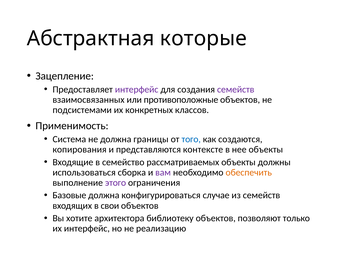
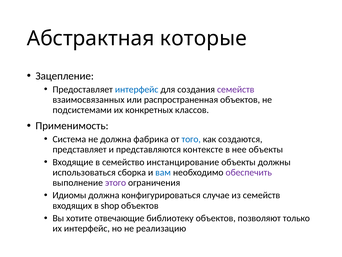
интерфейс colour: purple -> blue (137, 89)
противоположные: противоположные -> распространенная (181, 99)
границы: границы -> фабрика (151, 139)
копирования: копирования -> представляет (80, 149)
рассматриваемых: рассматриваемых -> инстанцирование (183, 162)
вам colour: purple -> blue (163, 172)
обеспечить colour: orange -> purple (249, 172)
Базовые: Базовые -> Идиомы (69, 195)
свои: свои -> shop (110, 205)
архитектора: архитектора -> отвечающие (119, 218)
